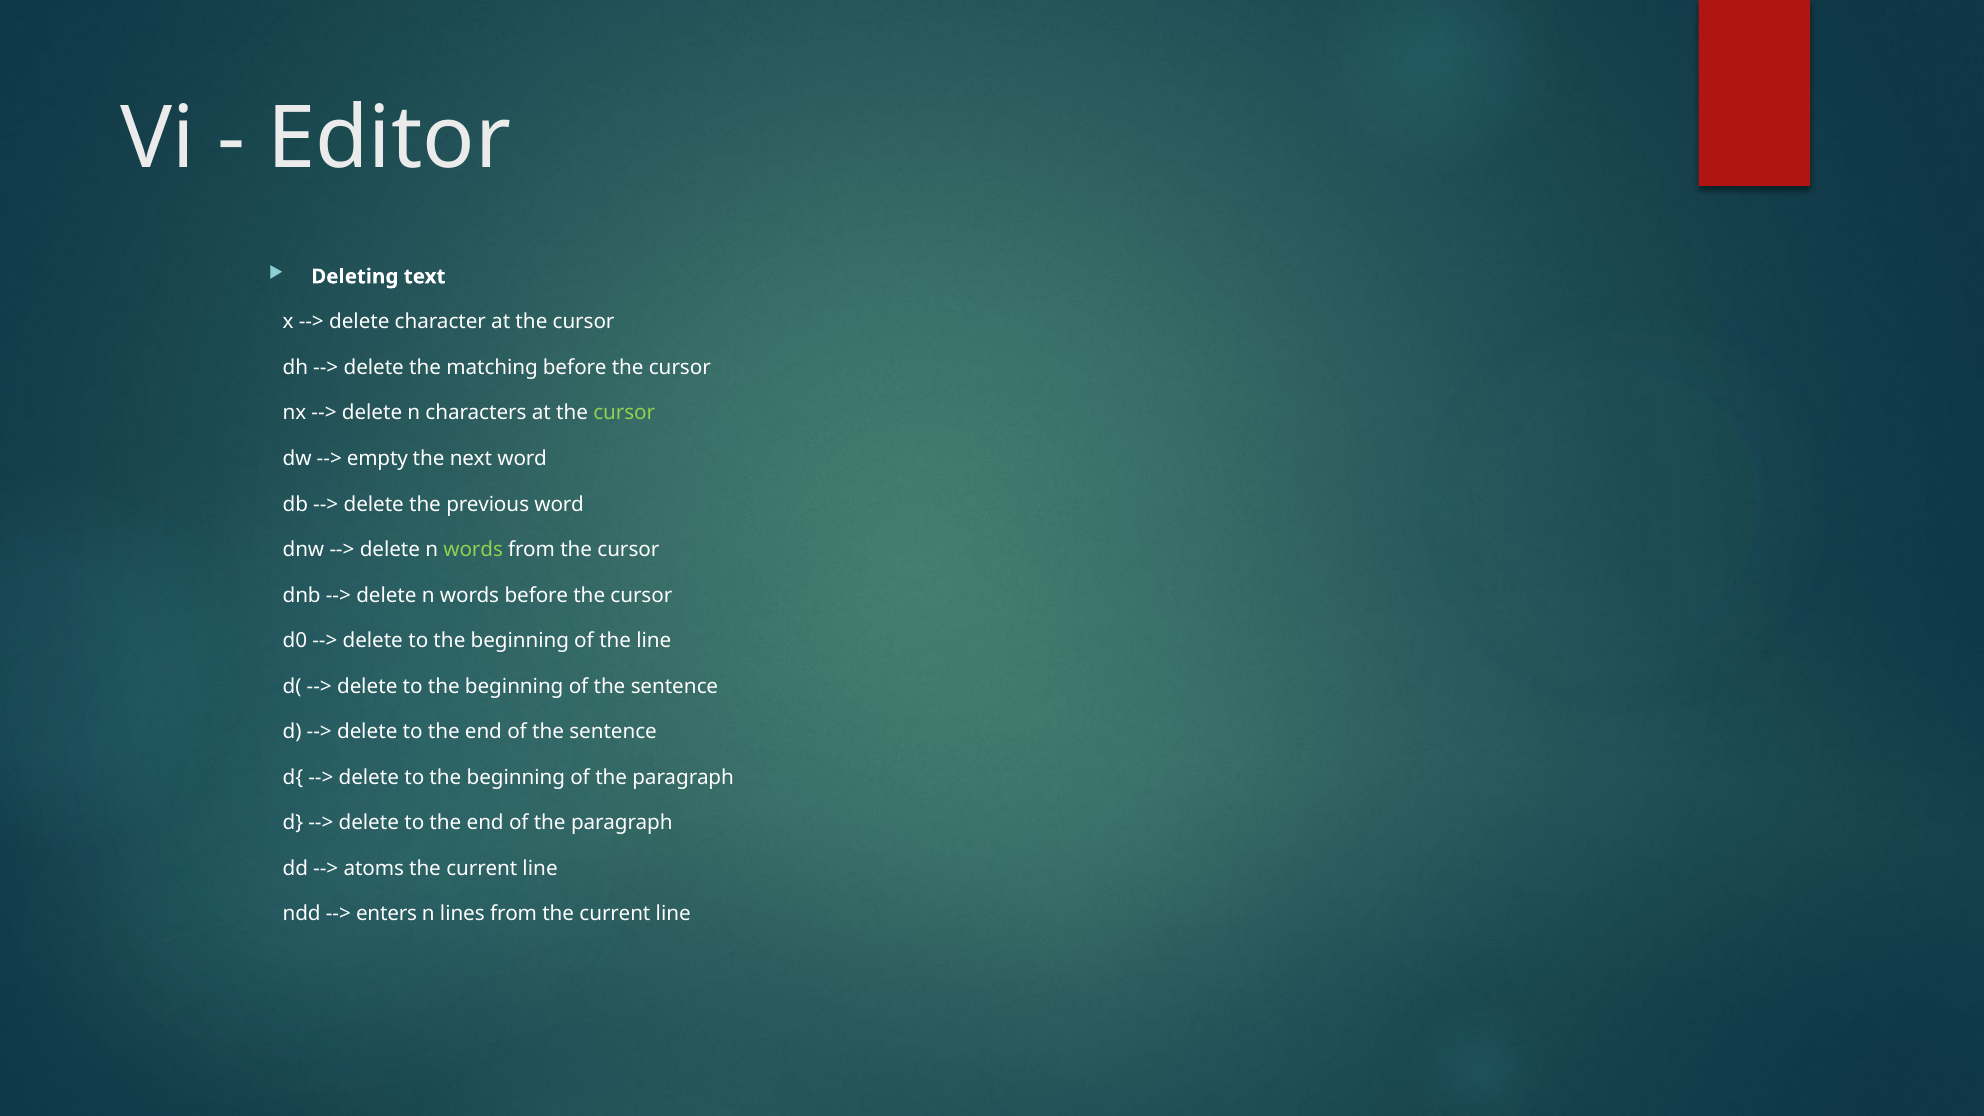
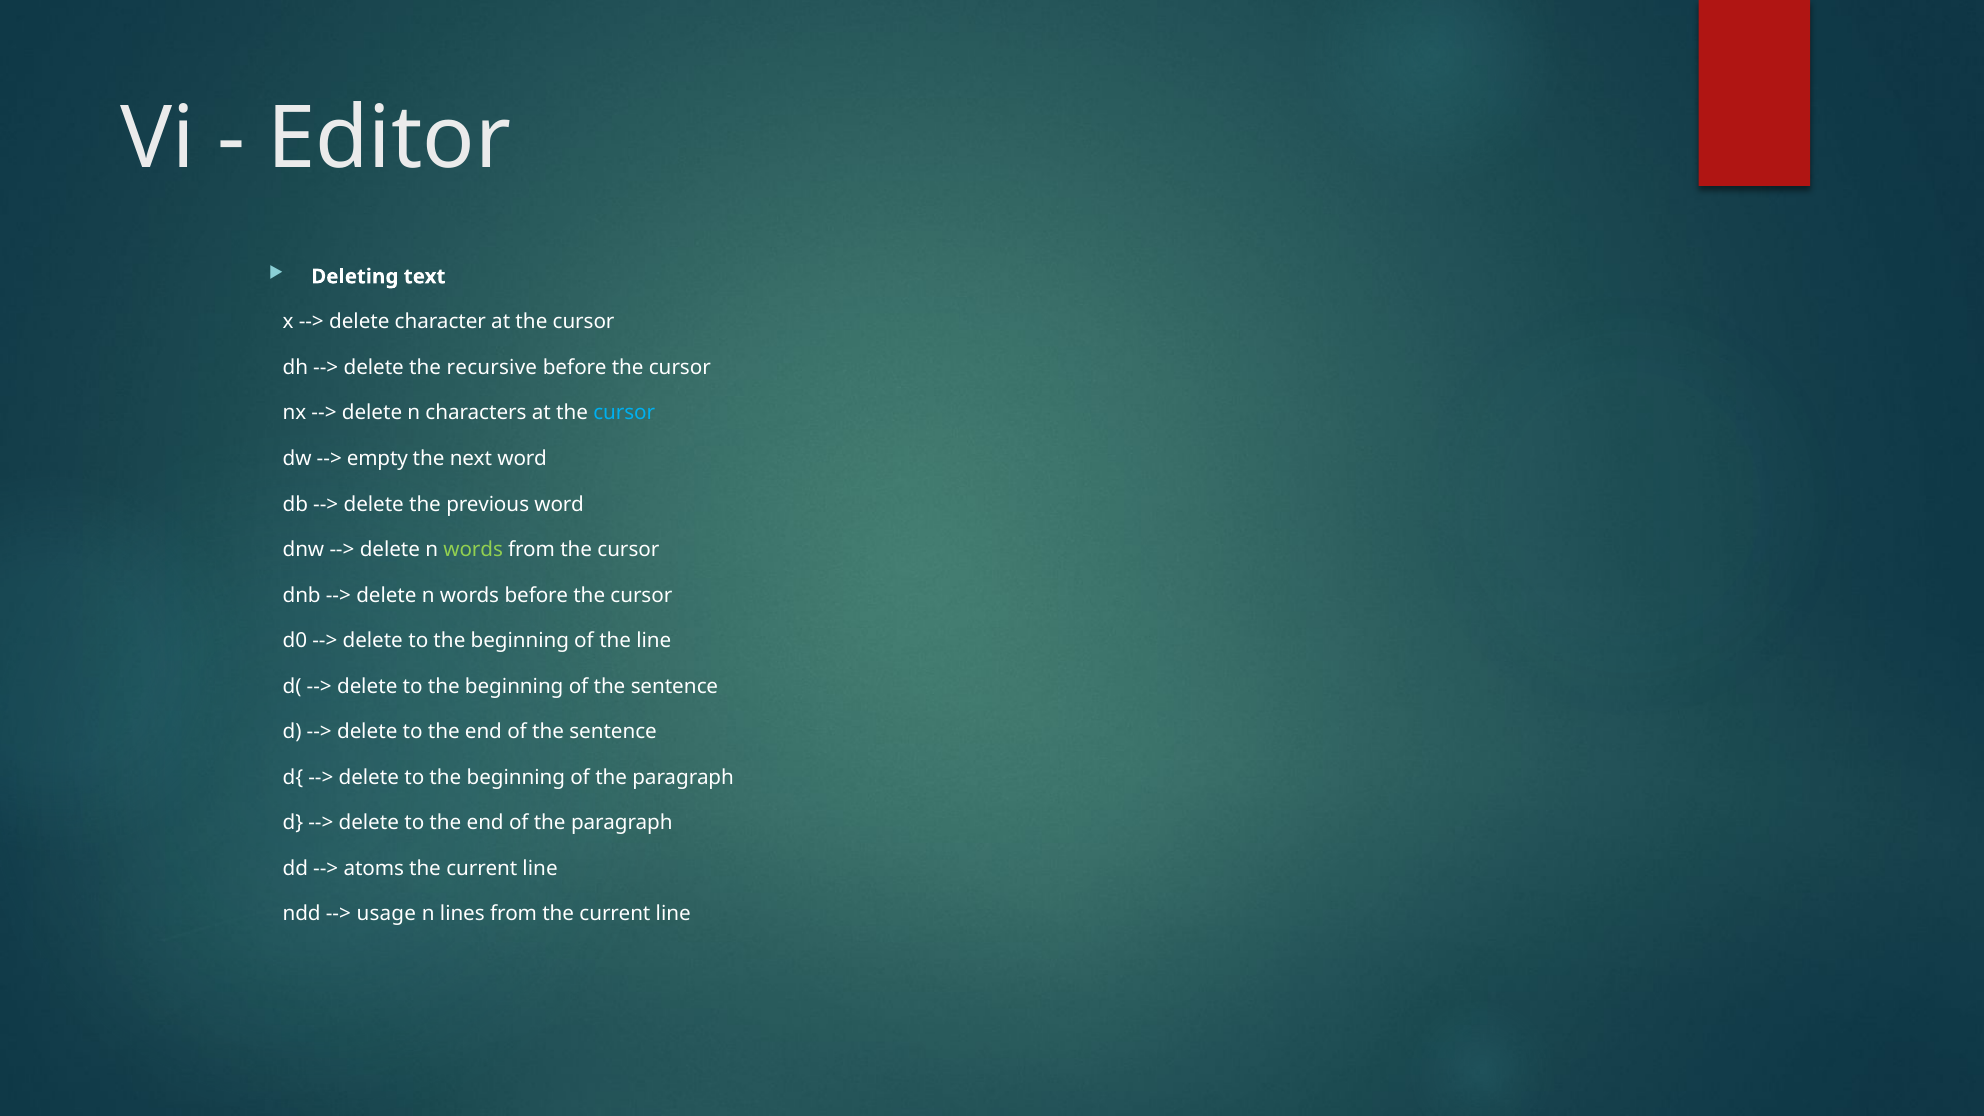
matching: matching -> recursive (492, 368)
cursor colour: light green -> light blue (624, 413)
enters: enters -> usage (386, 914)
